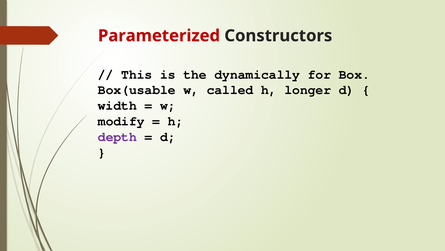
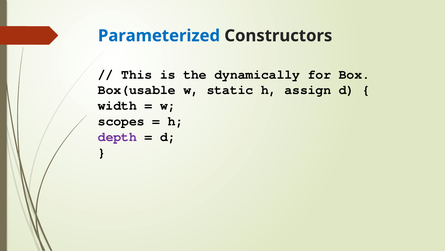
Parameterized colour: red -> blue (159, 36)
called: called -> static (230, 90)
longer: longer -> assign (308, 90)
modify: modify -> scopes (121, 121)
